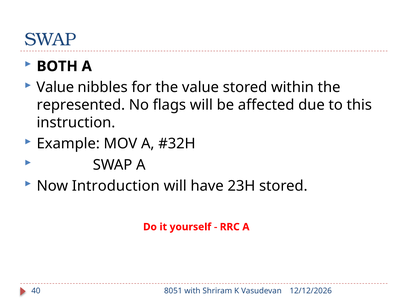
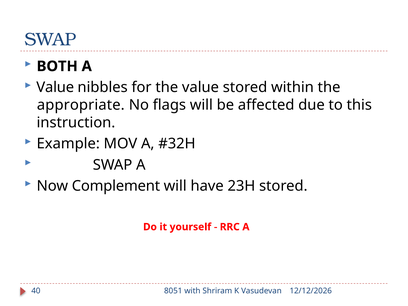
represented: represented -> appropriate (81, 105)
Introduction: Introduction -> Complement (116, 186)
